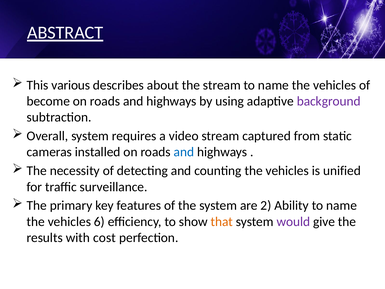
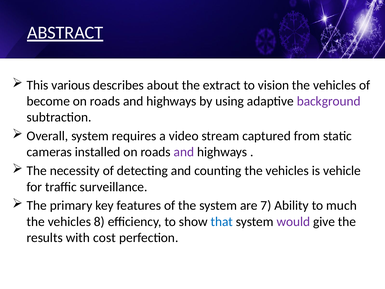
the stream: stream -> extract (222, 85)
name: name -> vision (274, 85)
and colour: blue -> purple (184, 152)
unified: unified -> vehicle (342, 171)
2: 2 -> 7 (266, 205)
Ability to name: name -> much (342, 205)
6: 6 -> 8 (99, 221)
that colour: orange -> blue (222, 221)
